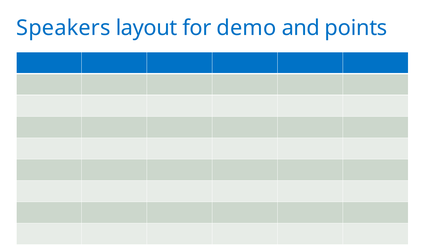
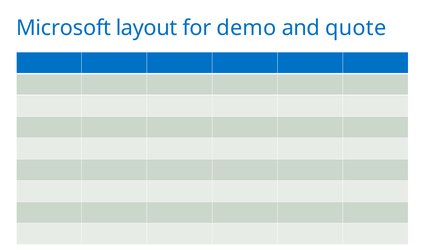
Speakers: Speakers -> Microsoft (64, 28)
points: points -> quote (356, 28)
